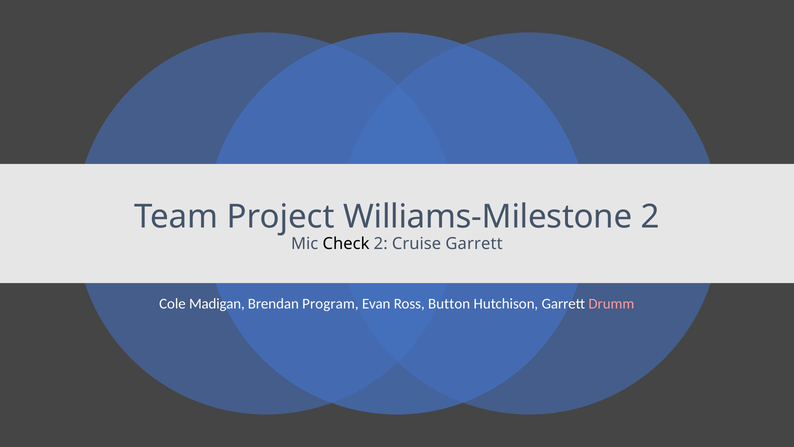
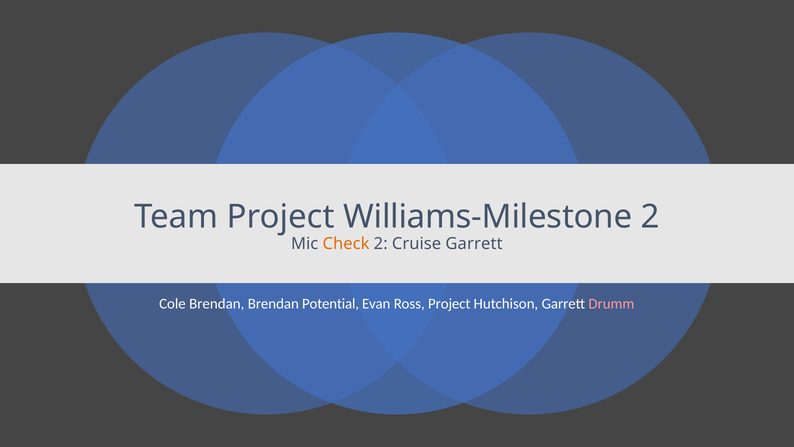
Check colour: black -> orange (346, 244)
Cole Madigan: Madigan -> Brendan (217, 304)
Program: Program -> Potential (331, 304)
Ross Button: Button -> Project (449, 304)
